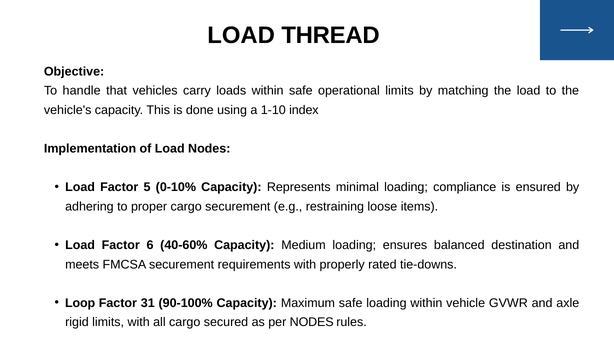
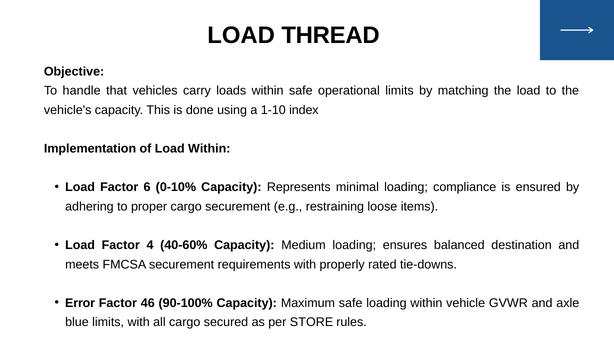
Load Nodes: Nodes -> Within (209, 149)
5: 5 -> 6 (147, 187)
6: 6 -> 4 (150, 245)
Loop: Loop -> Error (80, 303)
31: 31 -> 46 (148, 303)
rigid: rigid -> blue (77, 323)
per NODES: NODES -> STORE (312, 323)
